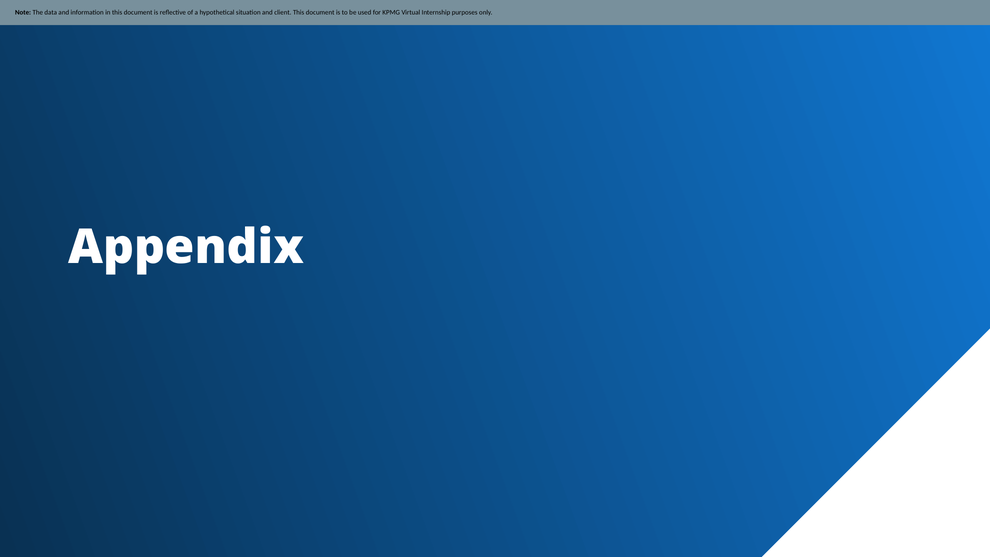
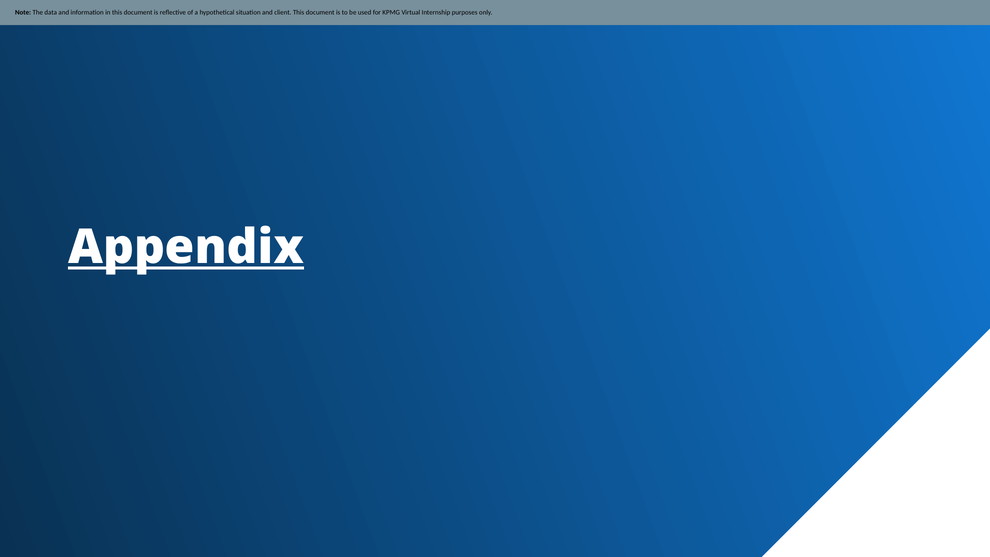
Appendix underline: none -> present (186, 247)
